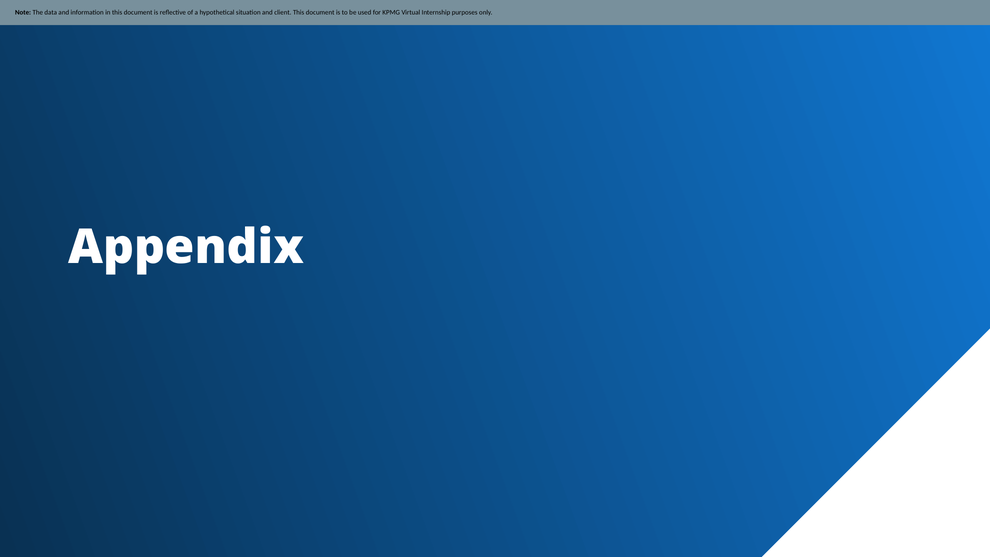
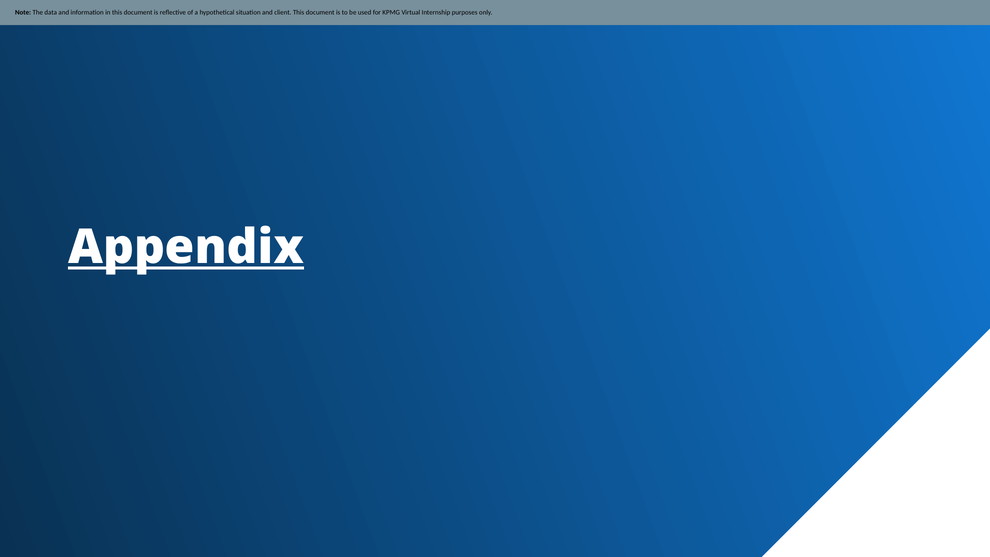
Appendix underline: none -> present (186, 247)
